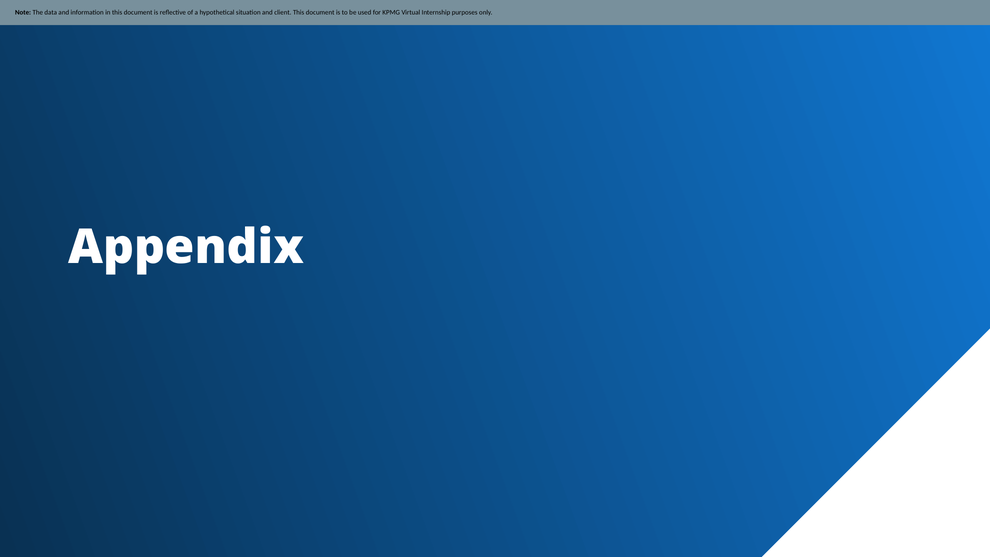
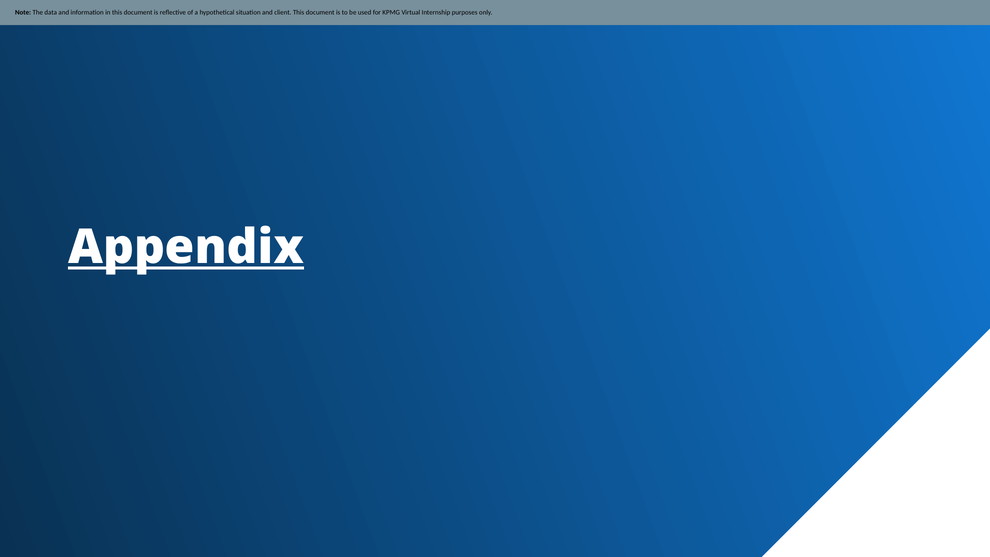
Appendix underline: none -> present (186, 247)
